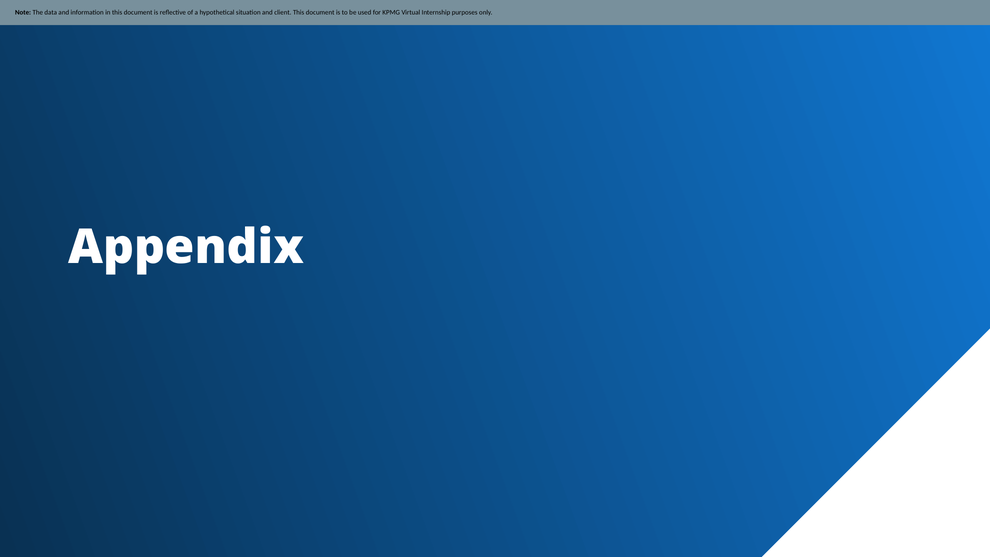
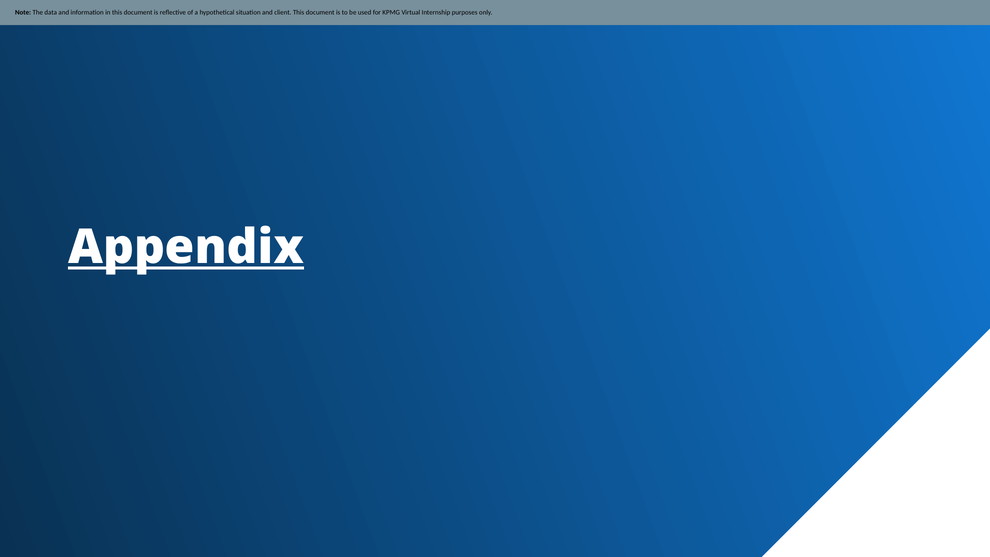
Appendix underline: none -> present (186, 247)
